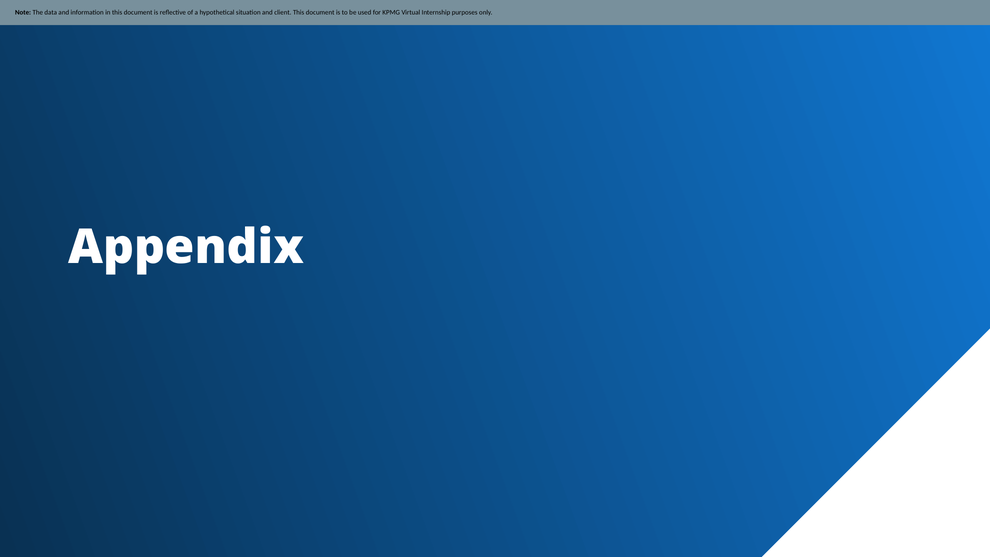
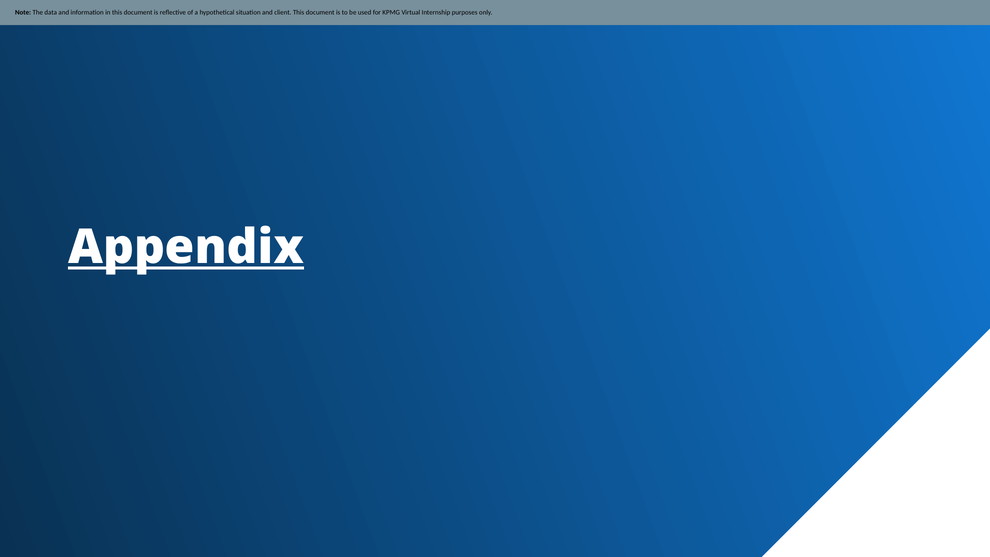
Appendix underline: none -> present (186, 247)
